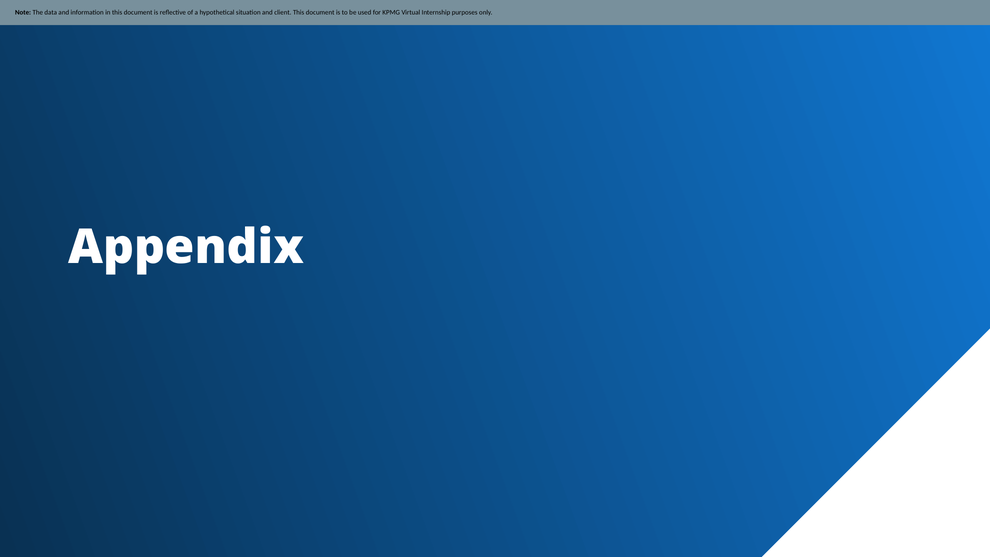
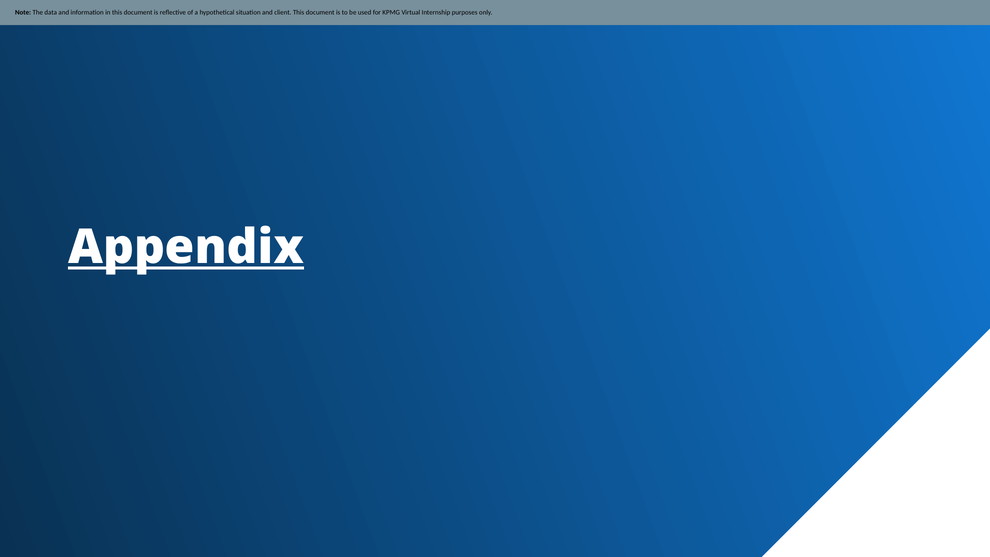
Appendix underline: none -> present (186, 247)
